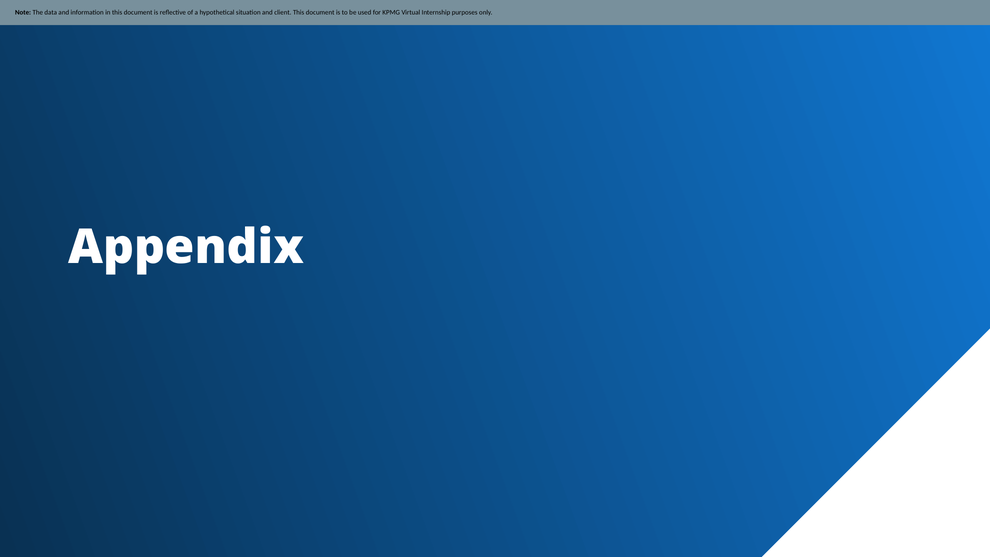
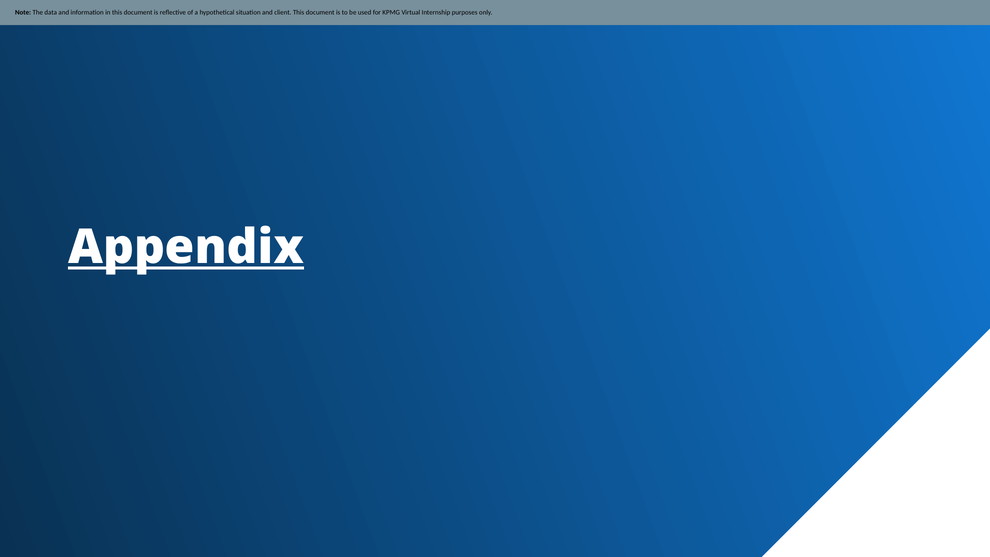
Appendix underline: none -> present (186, 247)
